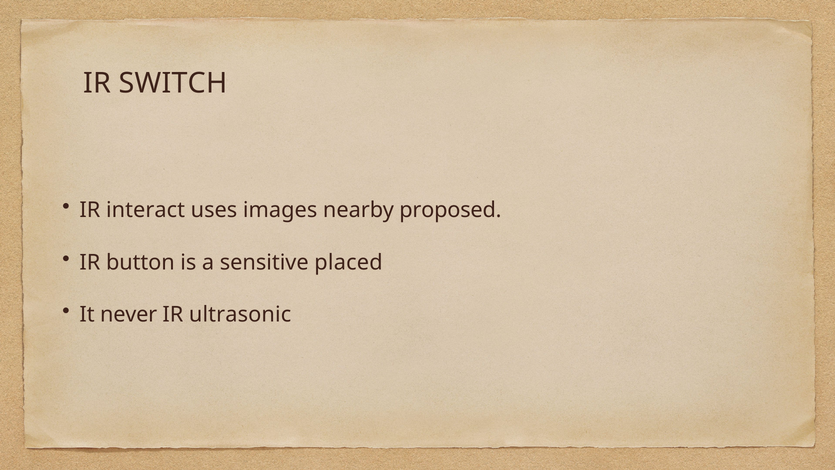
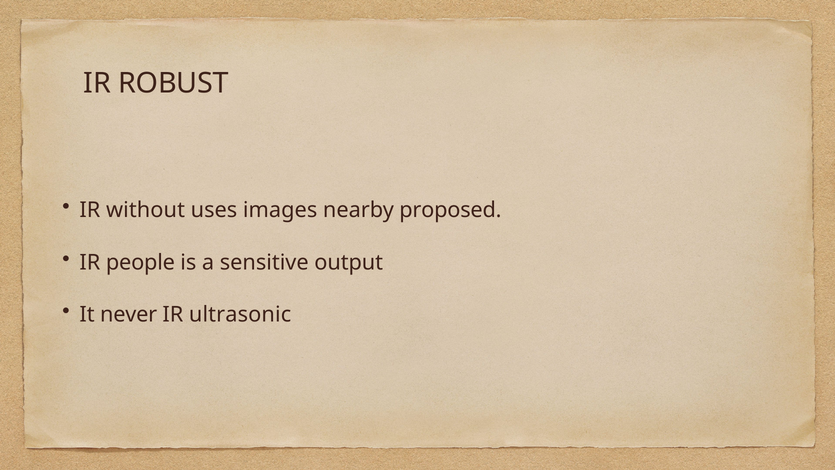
SWITCH: SWITCH -> ROBUST (173, 83)
interact: interact -> without (145, 210)
button: button -> people (140, 262)
placed: placed -> output (349, 262)
